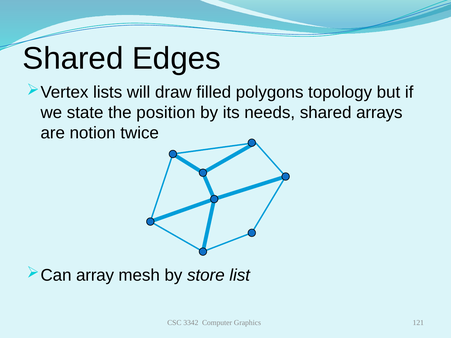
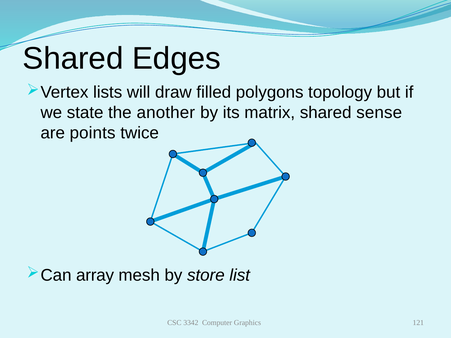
position: position -> another (166, 113)
needs: needs -> matrix (270, 113)
arrays: arrays -> sense (379, 113)
notion: notion -> points (93, 133)
